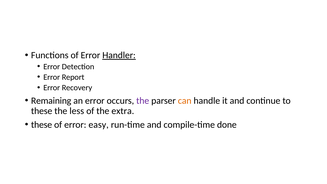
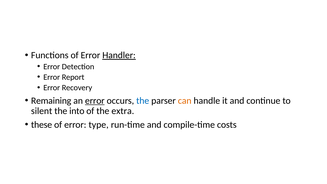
error underline: none -> present (95, 101)
the colour: purple -> blue (143, 101)
these: these -> silent (42, 111)
less: less -> into (77, 111)
easy: easy -> type (99, 125)
done: done -> costs (227, 125)
